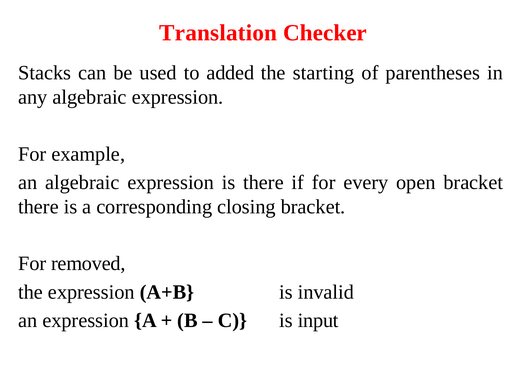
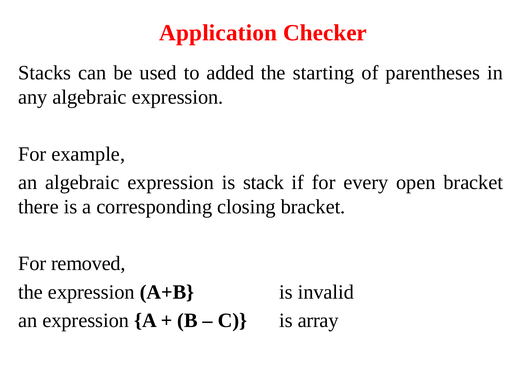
Translation: Translation -> Application (218, 33)
is there: there -> stack (264, 182)
input: input -> array (318, 320)
